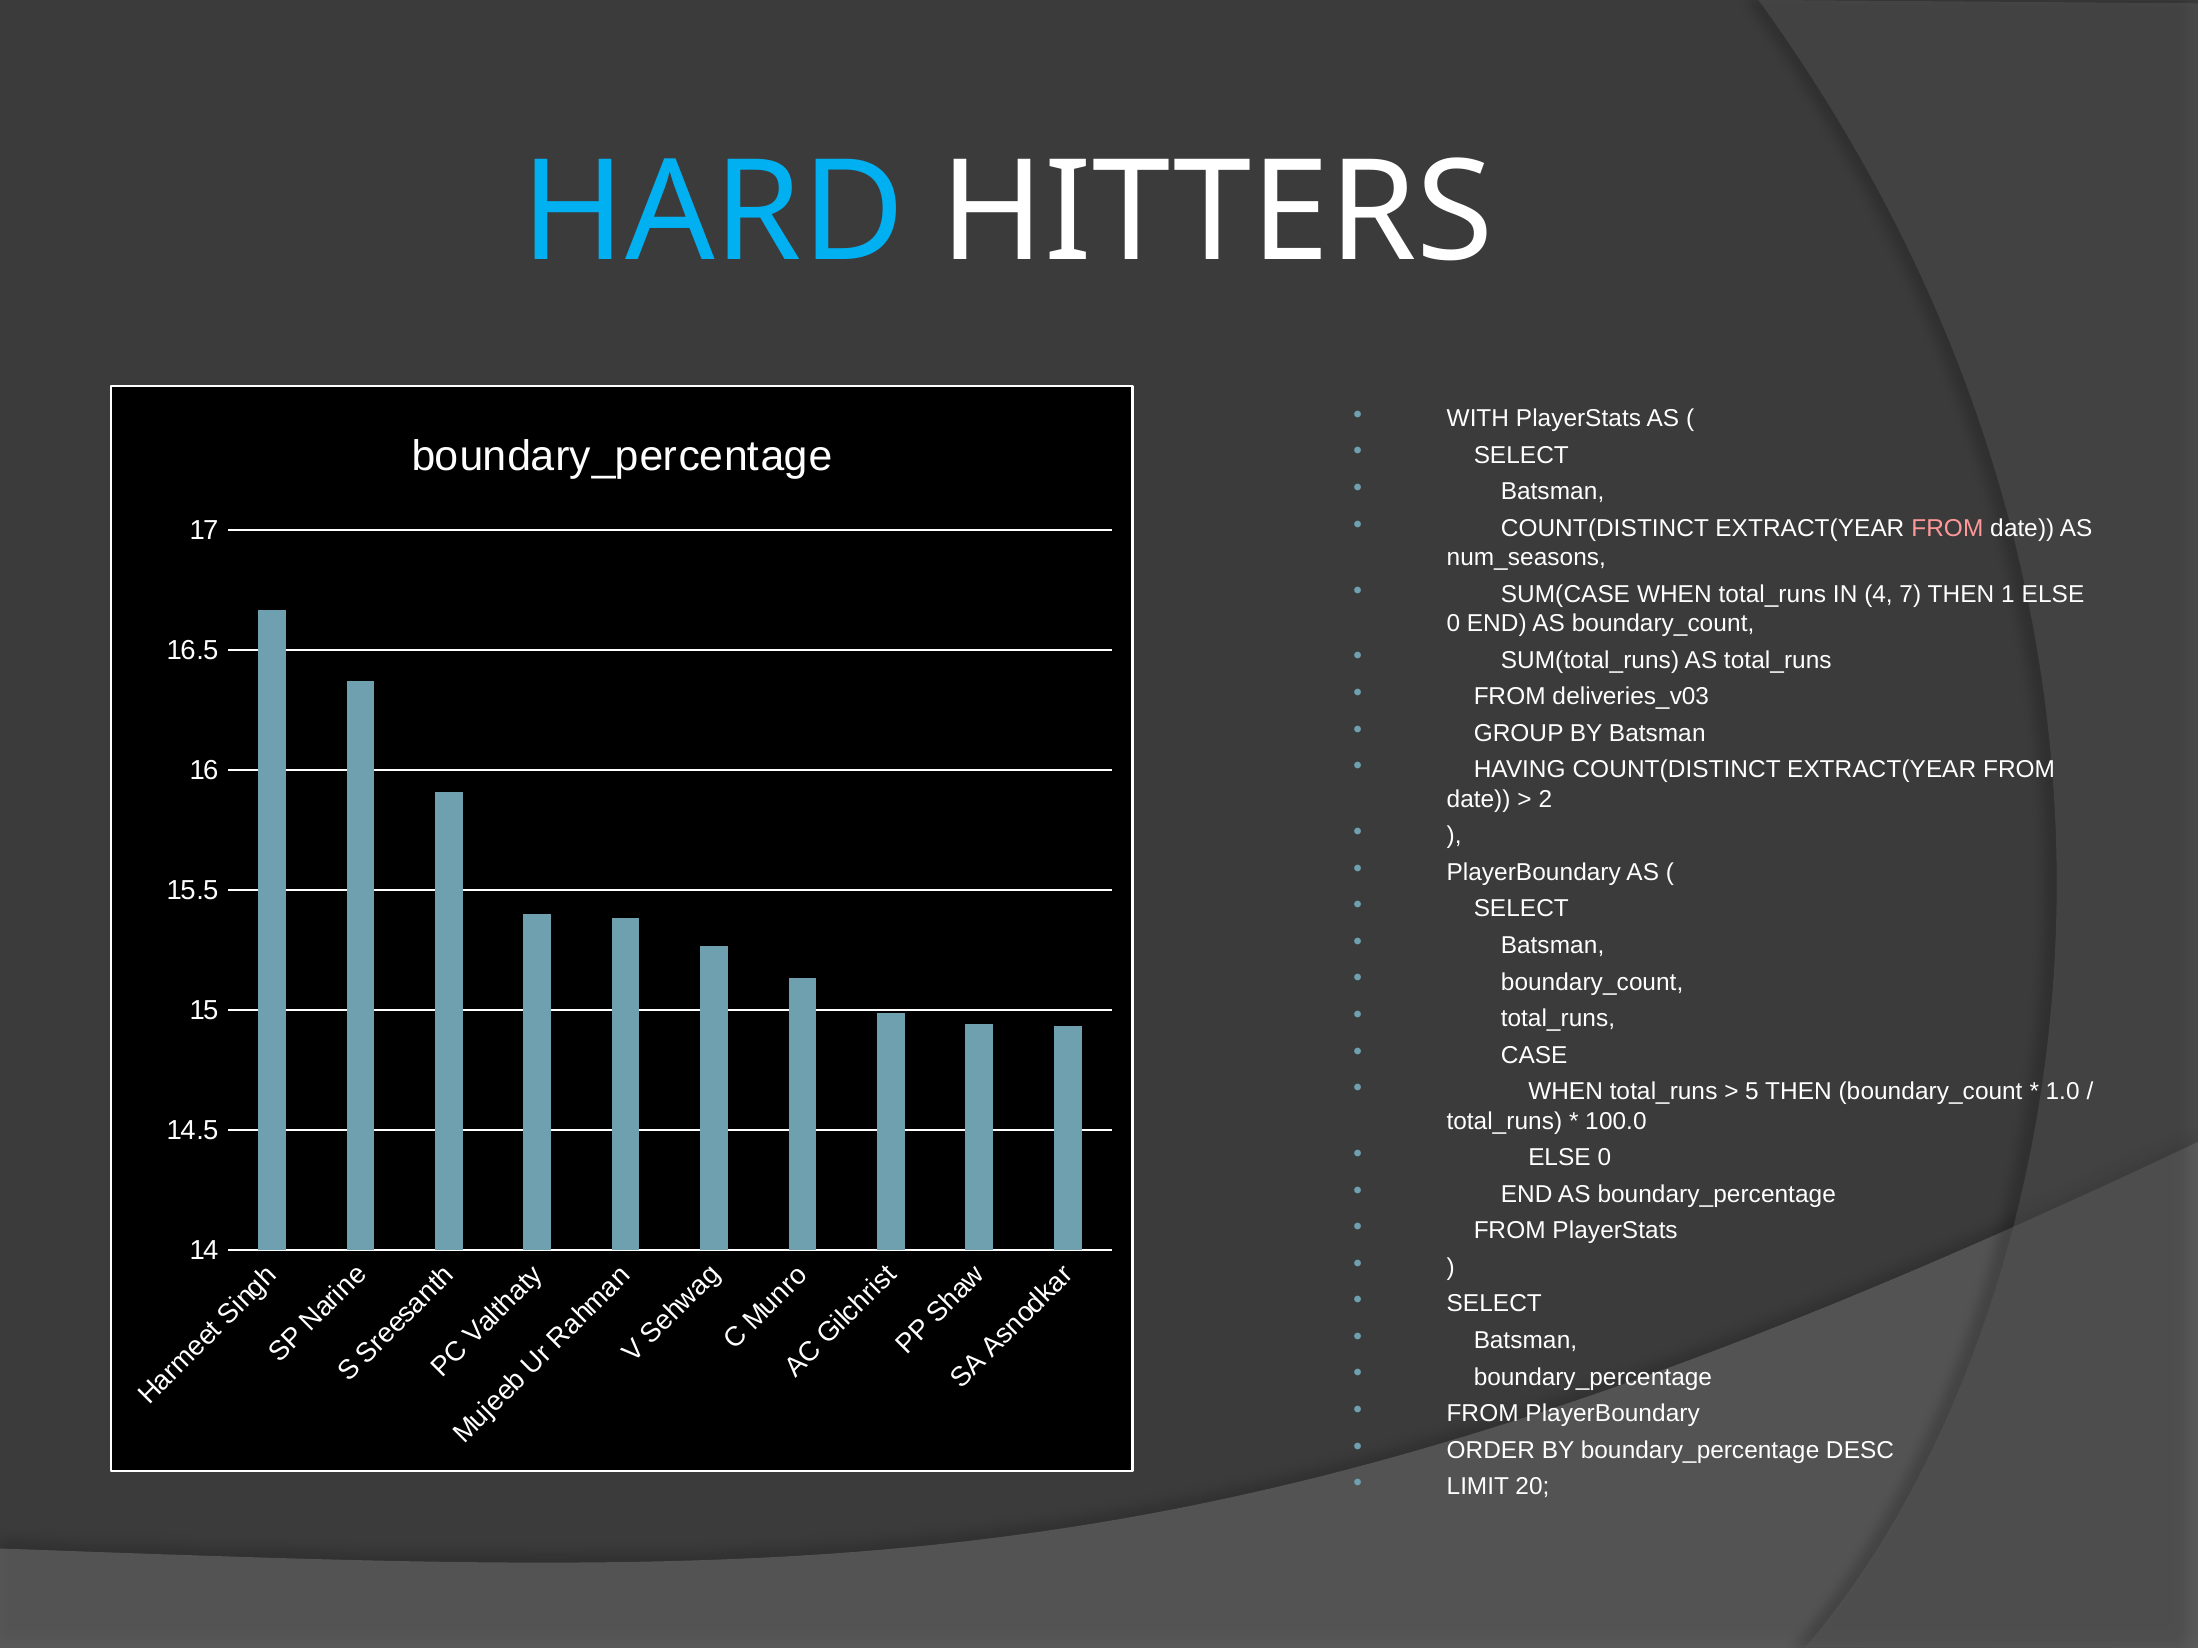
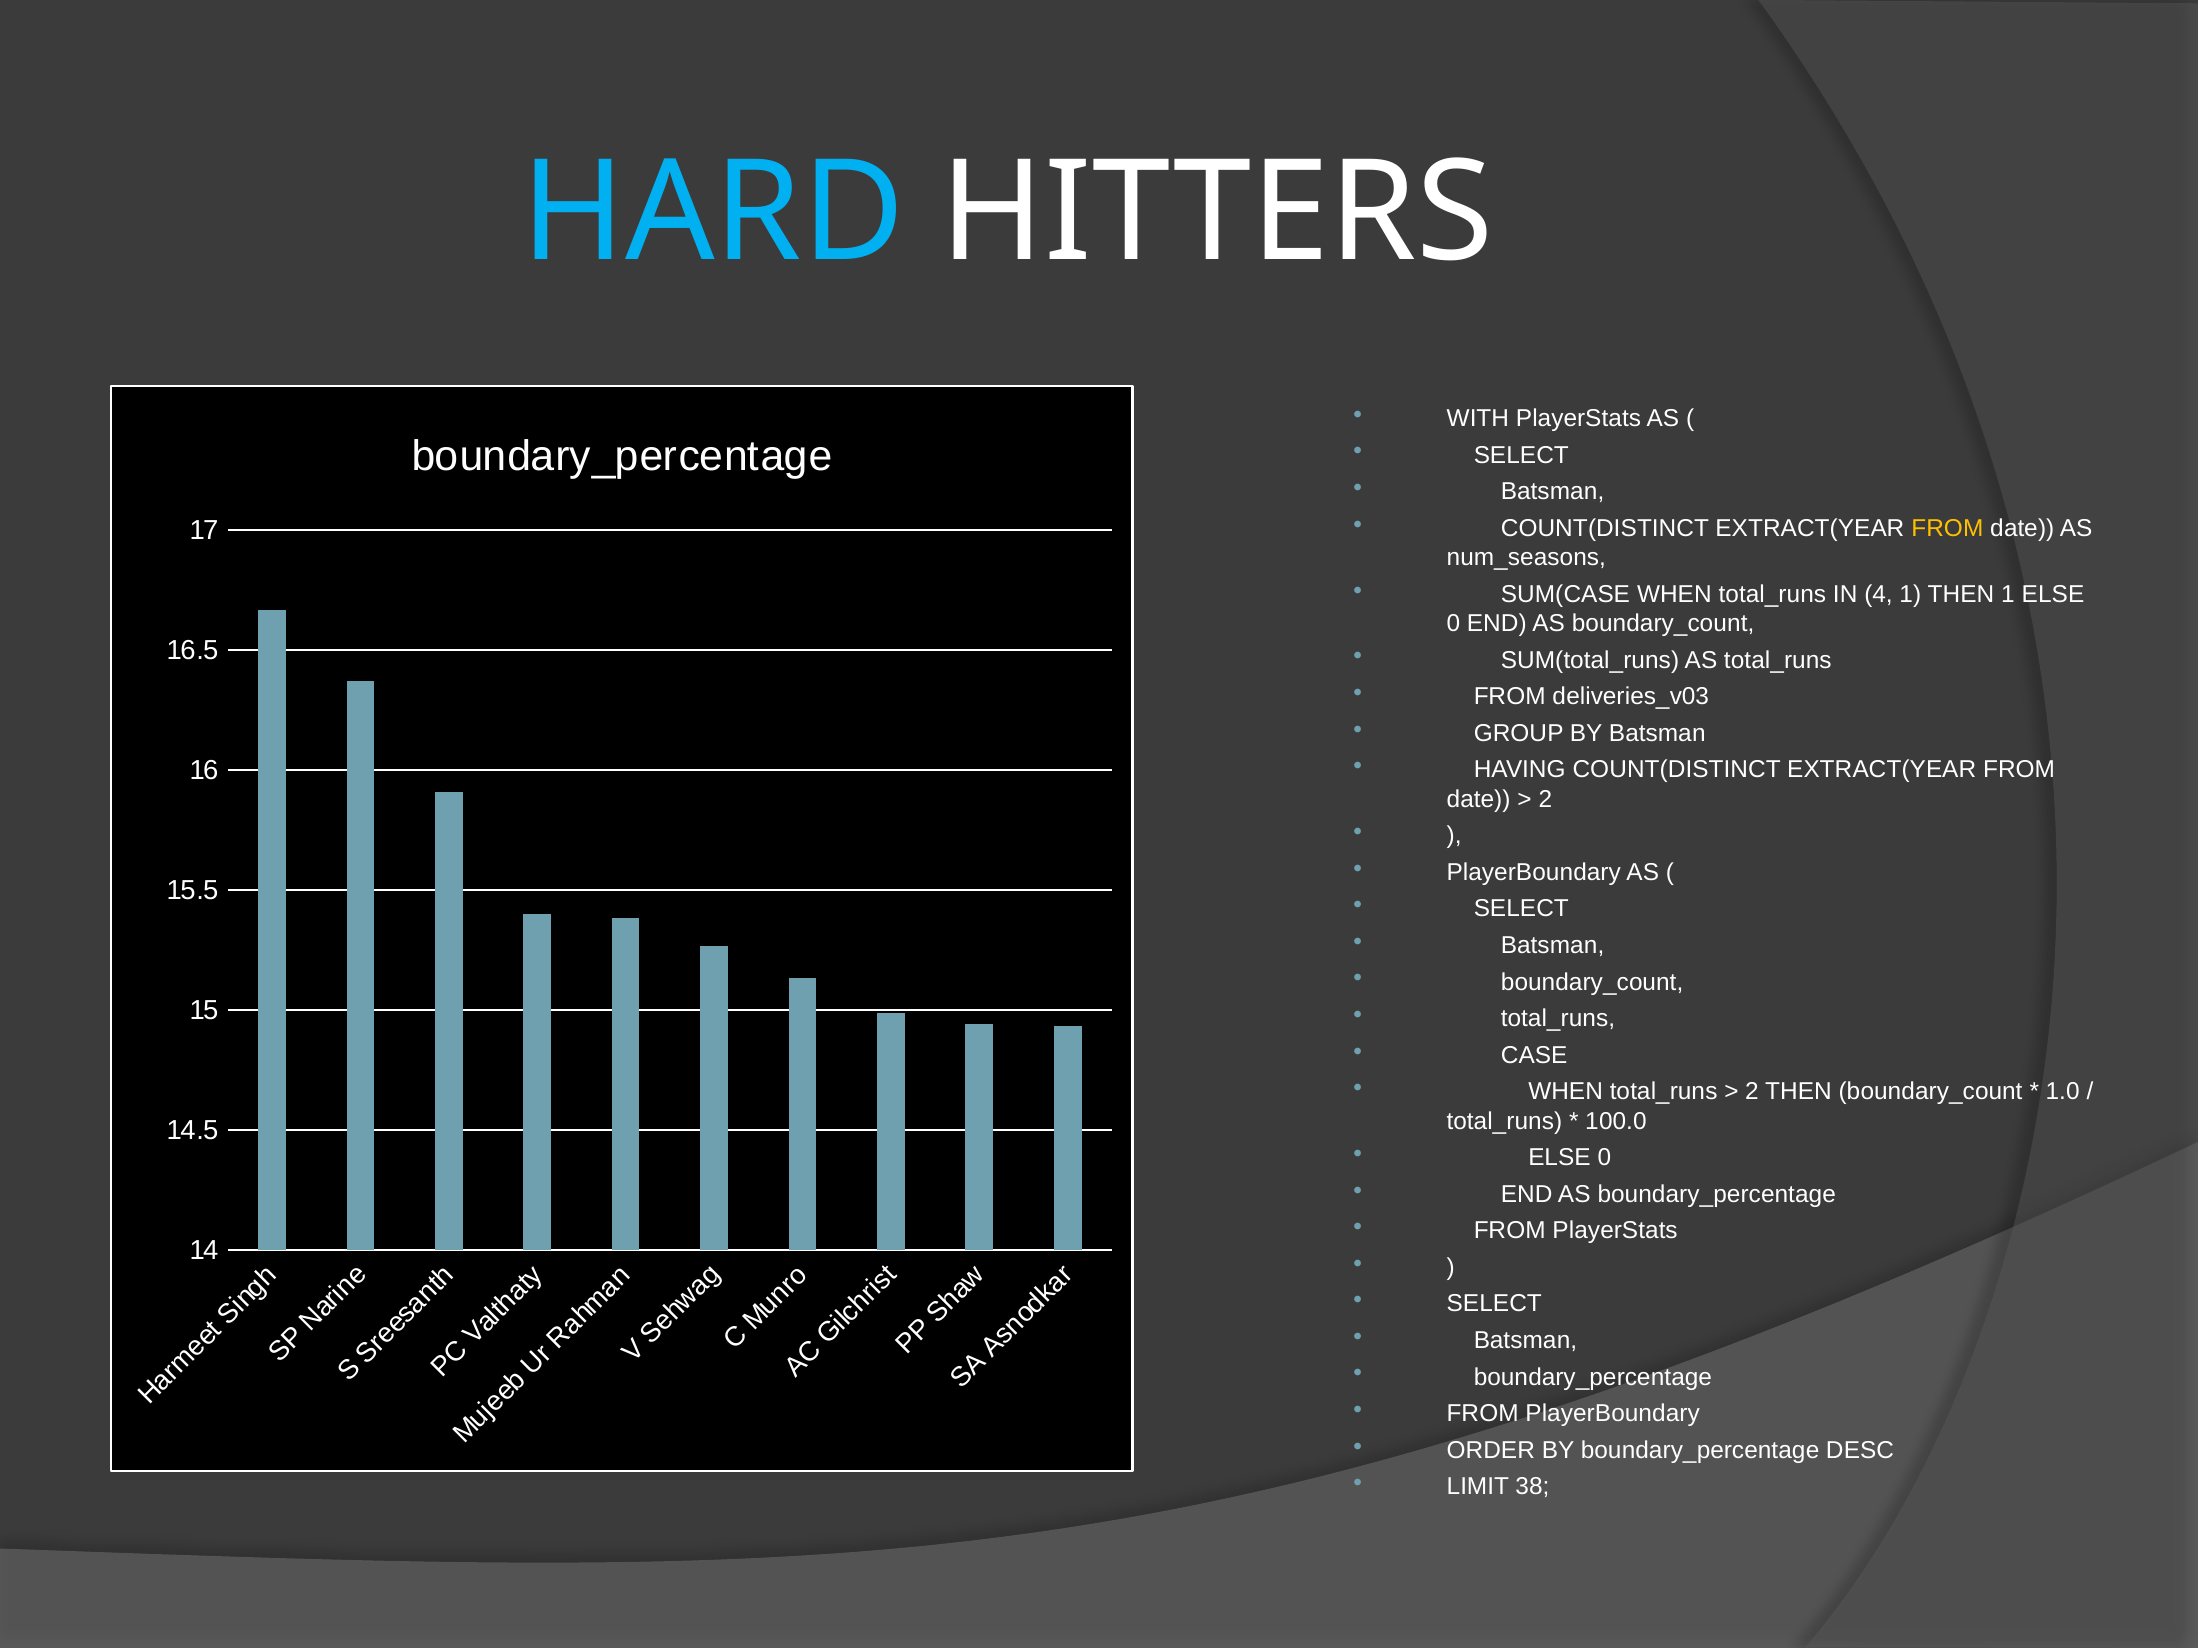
FROM colour: pink -> yellow (1947, 528)
4 7: 7 -> 1 (1910, 594)
5: 5 -> 2 (1752, 1092)
20: 20 -> 38 (1532, 1487)
